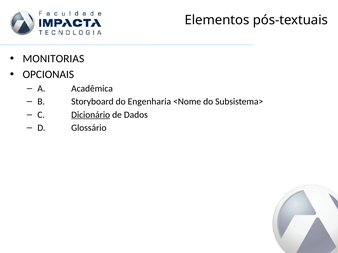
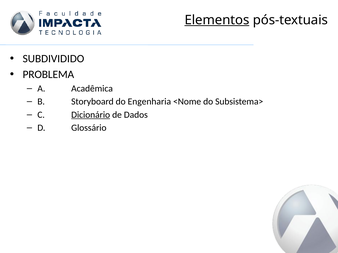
Elementos underline: none -> present (217, 20)
MONITORIAS: MONITORIAS -> SUBDIVIDIDO (53, 59)
OPCIONAIS: OPCIONAIS -> PROBLEMA (48, 75)
